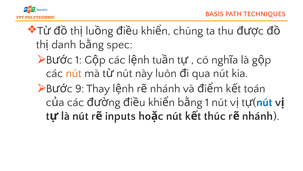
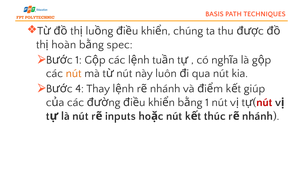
danh: danh -> hoàn (64, 44)
9: 9 -> 4 (80, 88)
toán: toán -> giúp (254, 88)
nút colour: blue -> red (264, 102)
